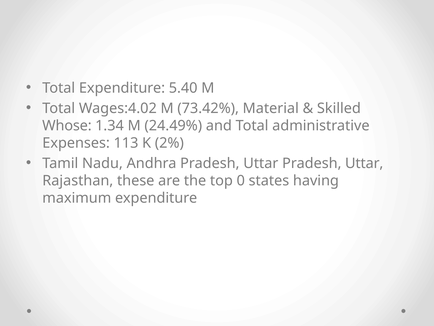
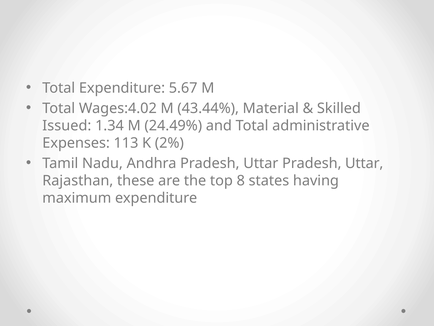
5.40: 5.40 -> 5.67 (183, 88)
73.42%: 73.42% -> 43.44% (208, 108)
Whose: Whose -> Issued (67, 125)
0: 0 -> 8 (241, 180)
